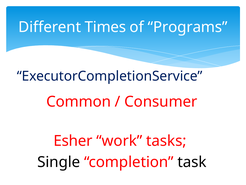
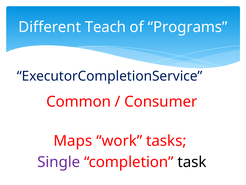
Times: Times -> Teach (105, 27)
Esher: Esher -> Maps (73, 141)
Single colour: black -> purple (59, 162)
